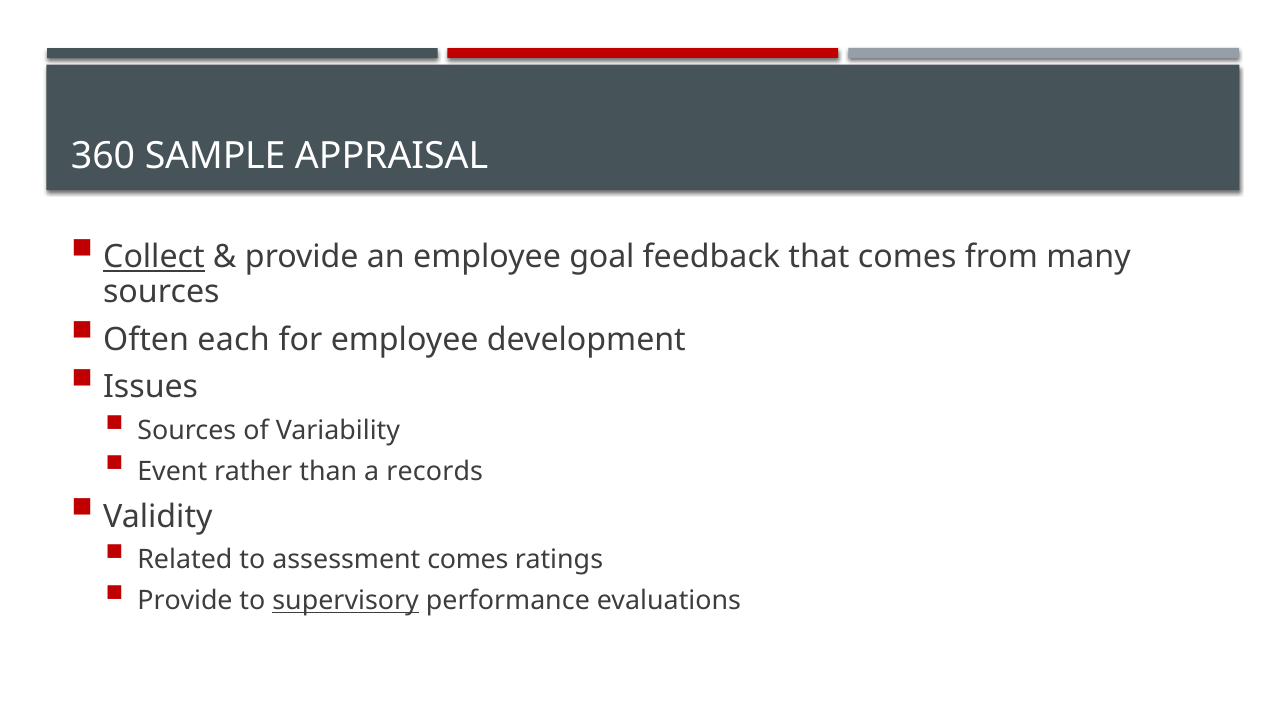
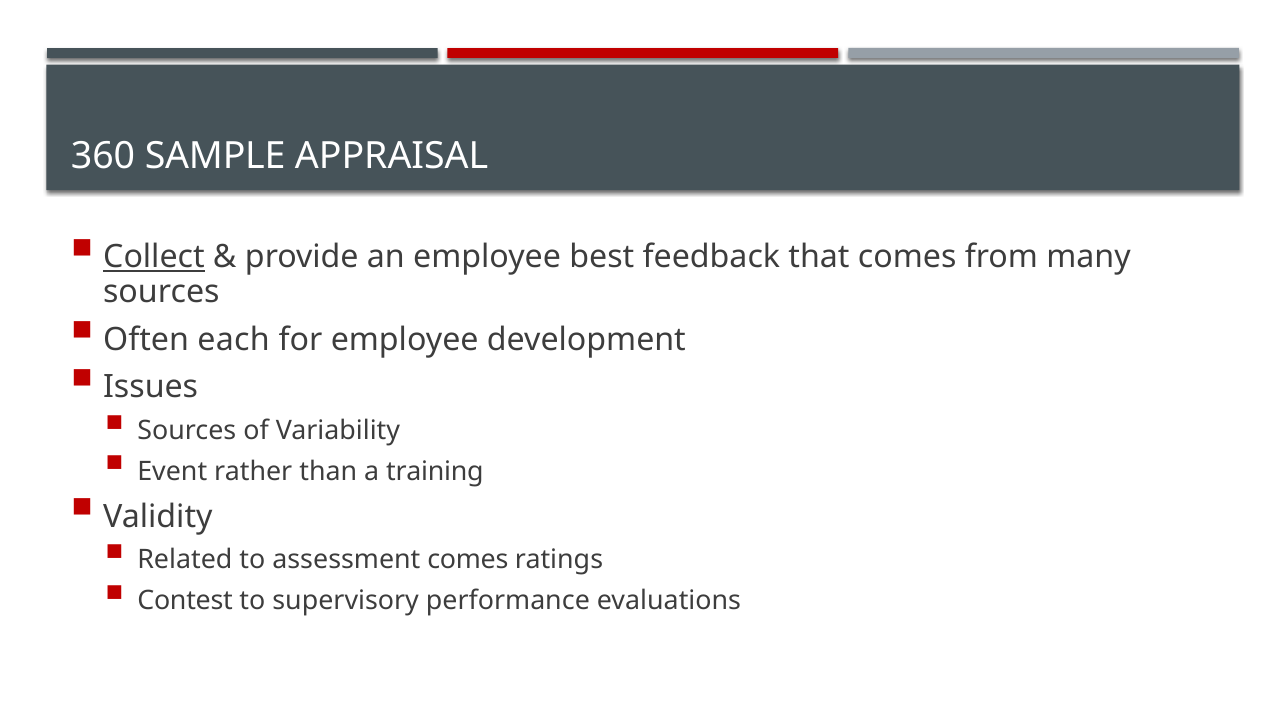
goal: goal -> best (602, 257)
records: records -> training (435, 472)
Provide: Provide -> Contest (185, 601)
supervisory underline: present -> none (346, 601)
